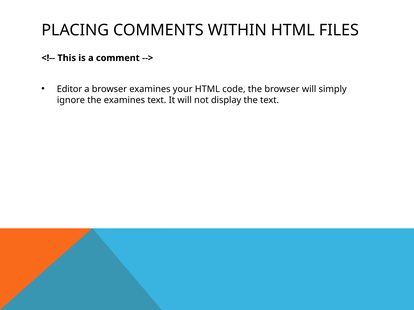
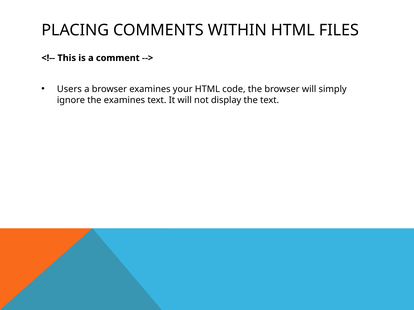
Editor: Editor -> Users (69, 89)
